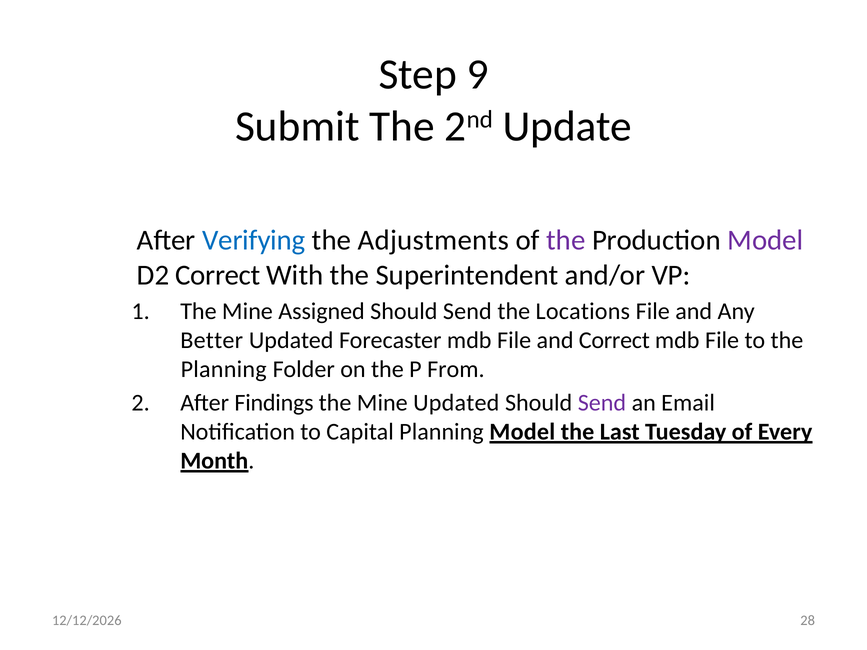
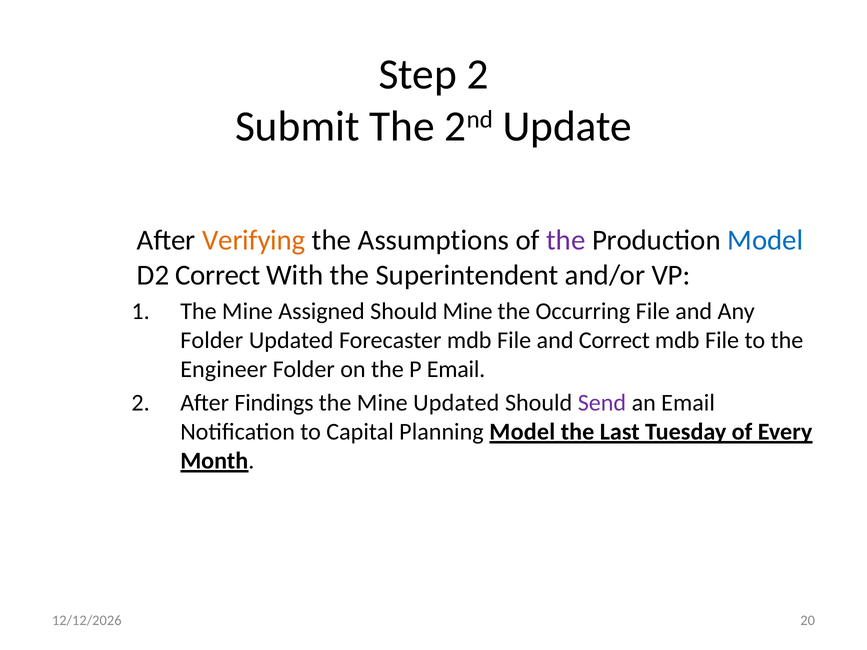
Step 9: 9 -> 2 (477, 75)
Verifying colour: blue -> orange (254, 240)
Adjustments: Adjustments -> Assumptions (433, 240)
Model colour: purple -> blue (765, 240)
Send: Send -> Mine (468, 311)
Locations: Locations -> Occurring (583, 311)
Better: Better -> Folder (212, 340)
Planning: Planning -> Engineer (224, 369)
P From: From -> Email (456, 369)
28: 28 -> 20 (808, 621)
